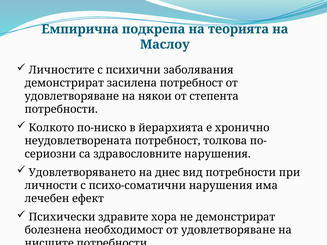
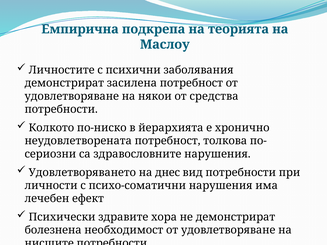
степента: степента -> средства (214, 96)
